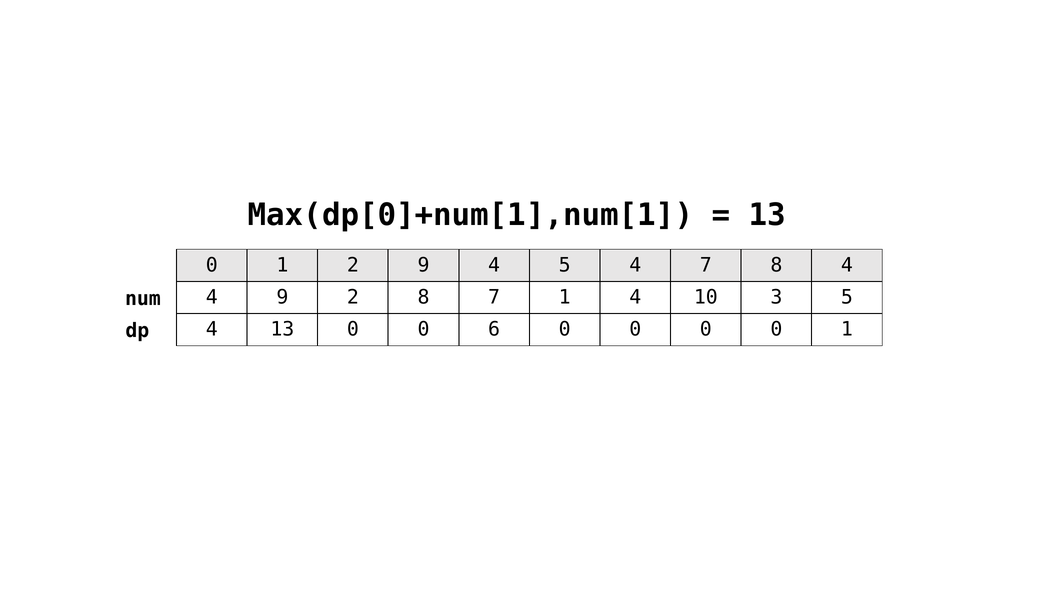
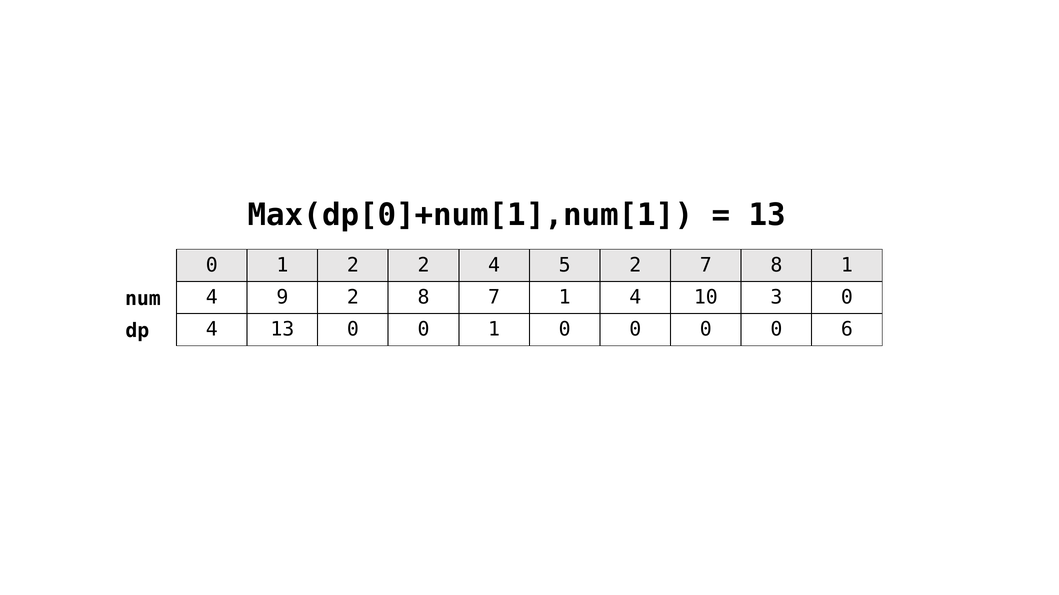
2 9: 9 -> 2 (424, 265)
4 5 4: 4 -> 2 (635, 265)
8 4: 4 -> 1 (847, 265)
3 5: 5 -> 0 (847, 298)
0 0 6: 6 -> 1 (494, 330)
0 0 1: 1 -> 6 (847, 330)
